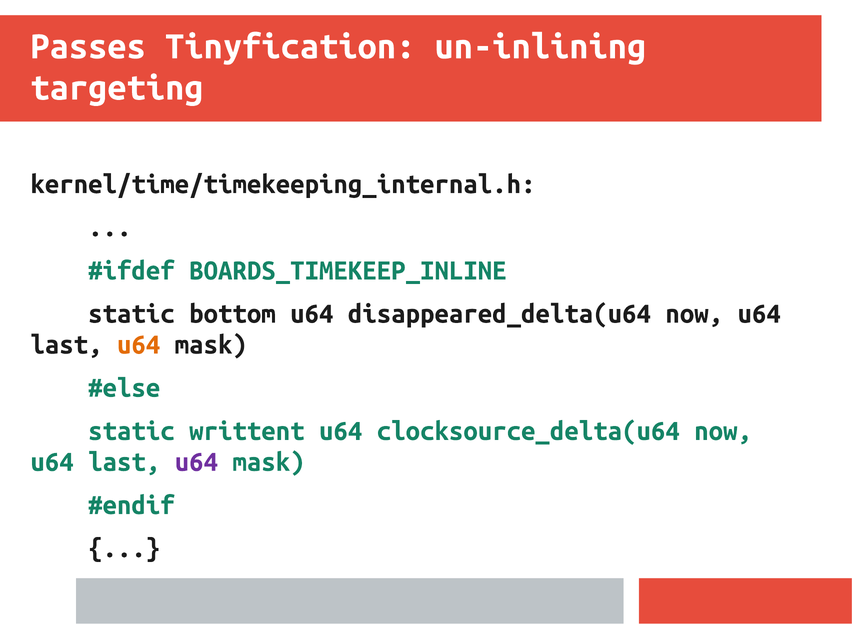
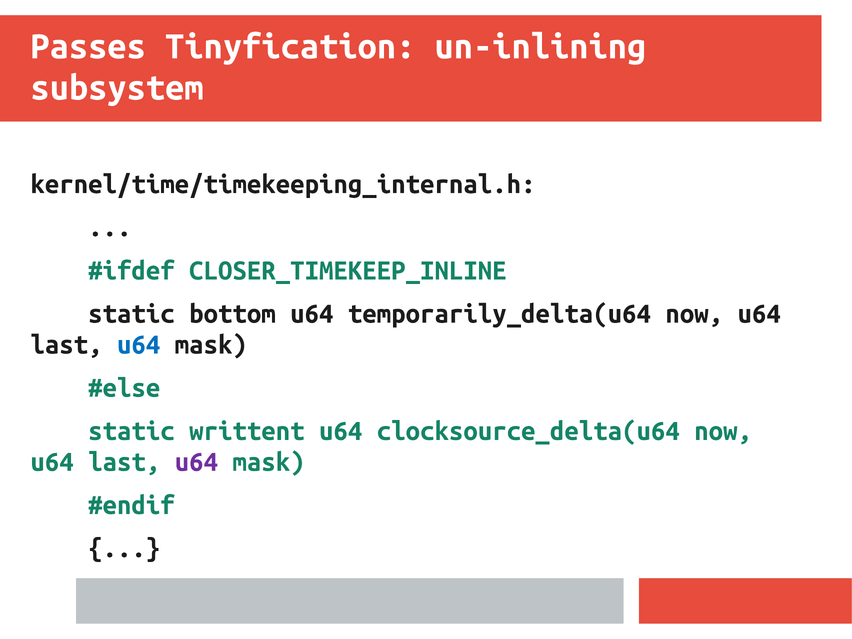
targeting: targeting -> subsystem (117, 88)
BOARDS_TIMEKEEP_INLINE: BOARDS_TIMEKEEP_INLINE -> CLOSER_TIMEKEEP_INLINE (348, 271)
disappeared_delta(u64: disappeared_delta(u64 -> temporarily_delta(u64 (499, 314)
u64 colour: orange -> blue (139, 345)
